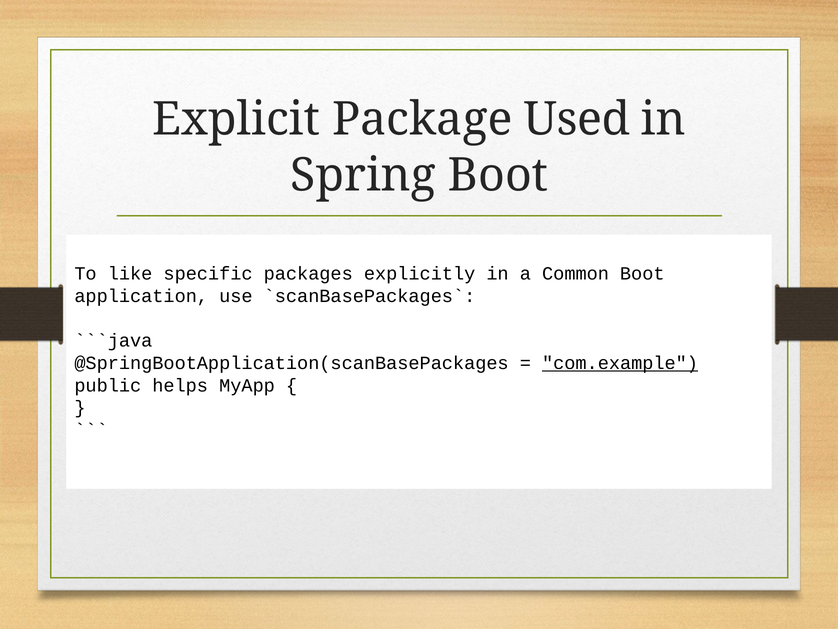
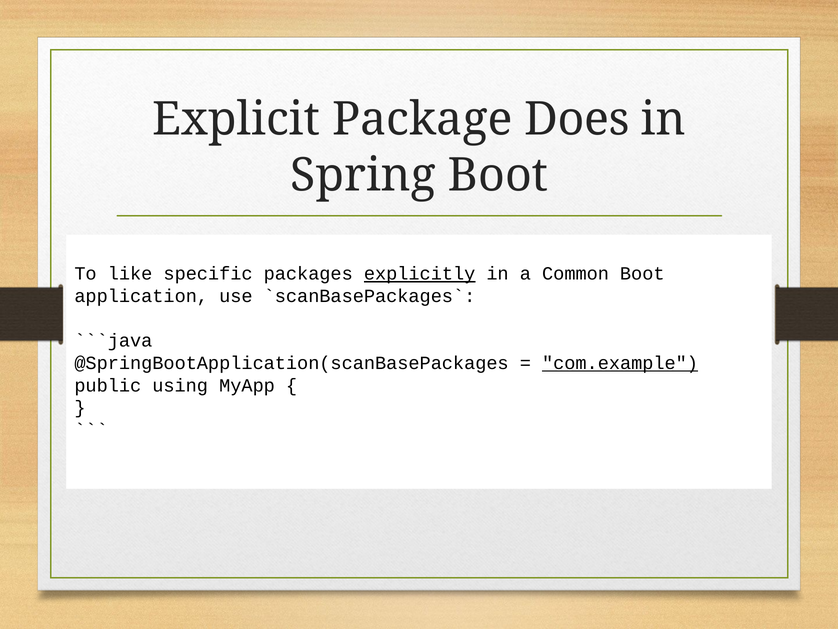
Used: Used -> Does (577, 119)
explicitly underline: none -> present (420, 273)
helps: helps -> using (180, 385)
